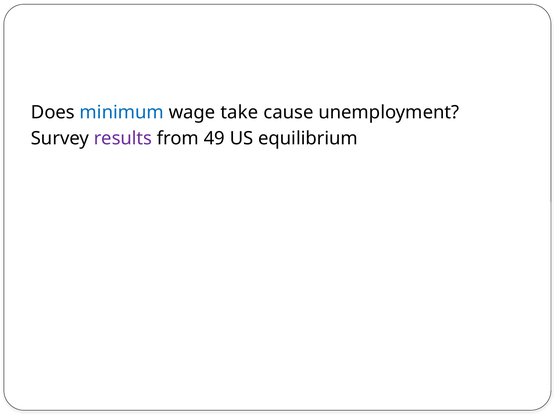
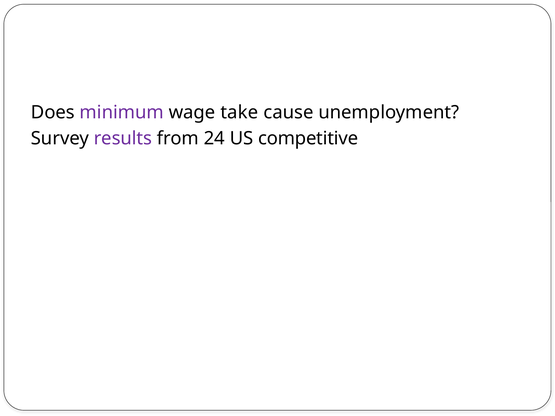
minimum colour: blue -> purple (122, 113)
49: 49 -> 24 (214, 139)
equilibrium: equilibrium -> competitive (308, 139)
